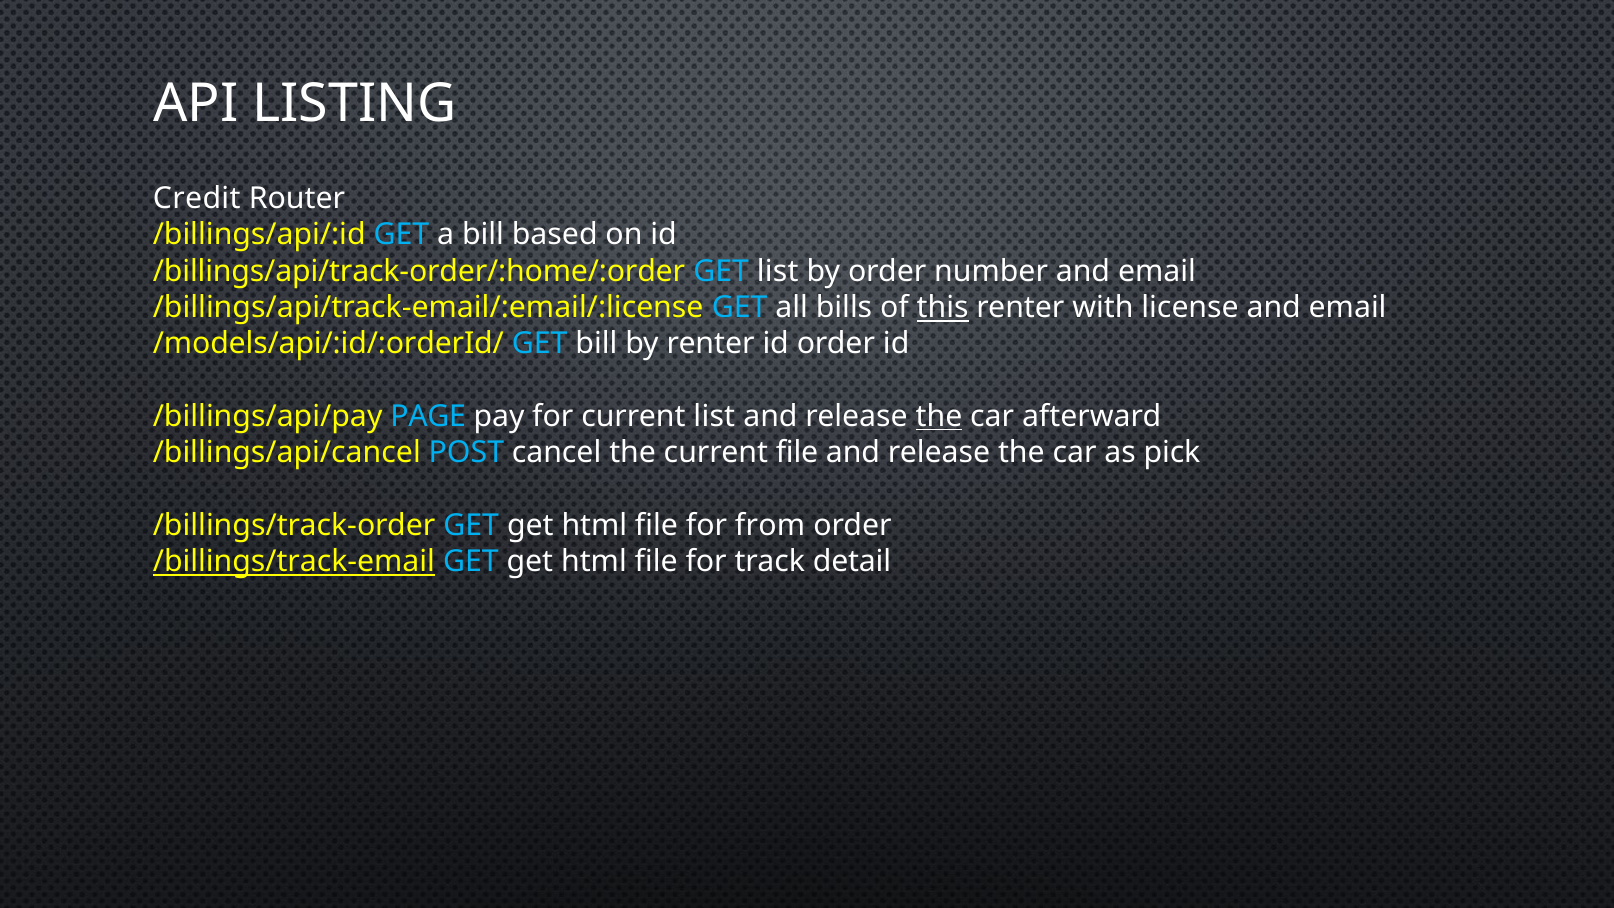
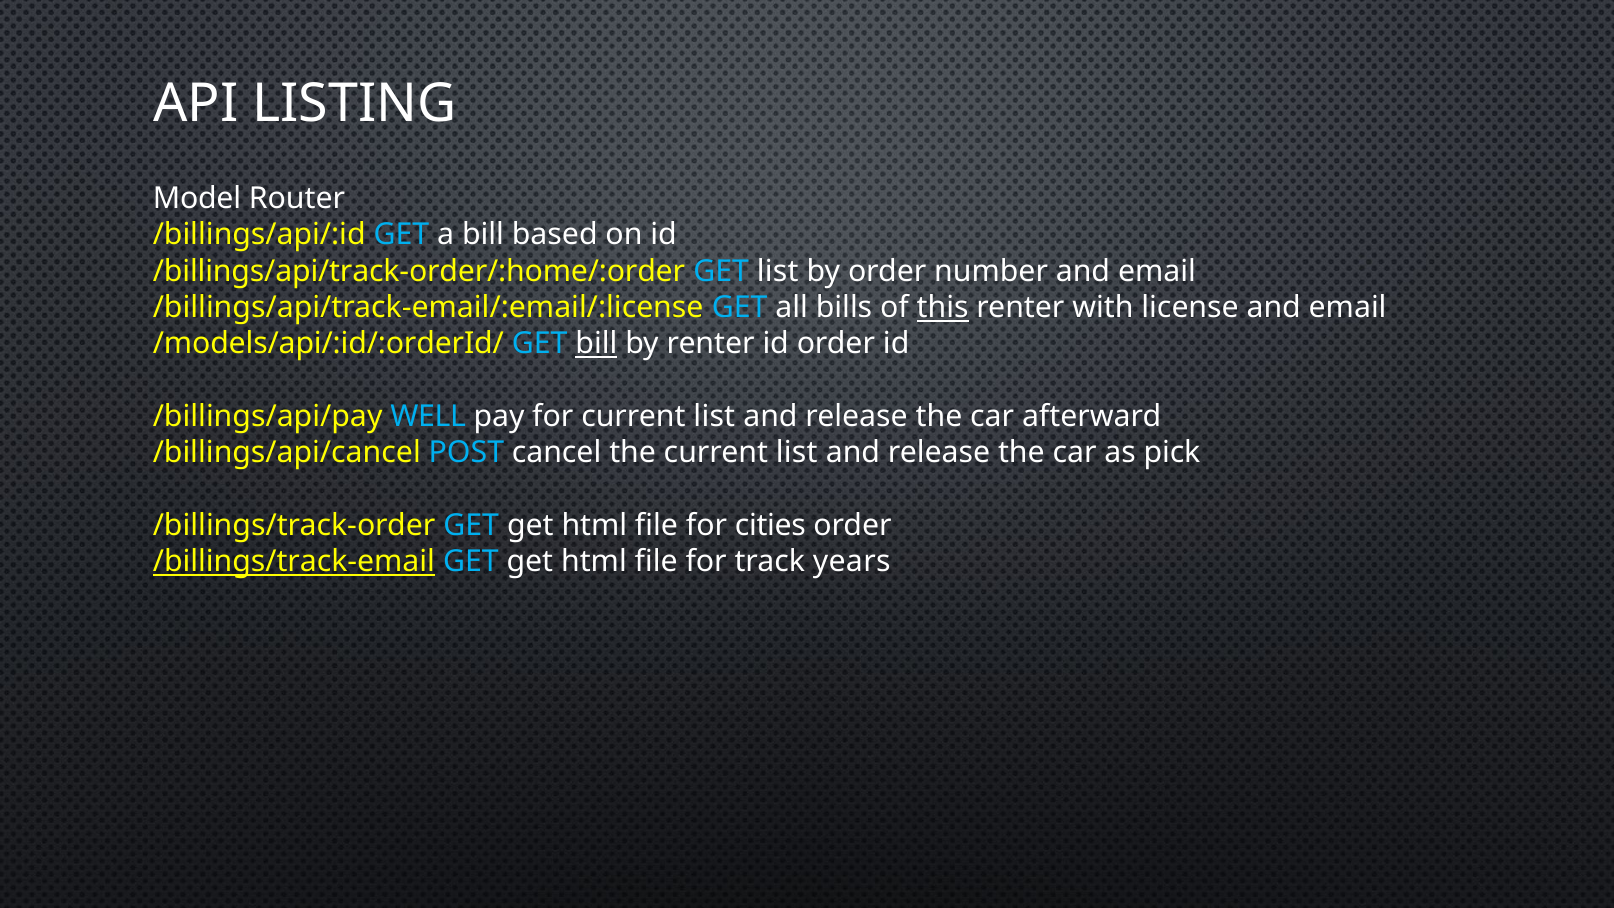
Credit: Credit -> Model (197, 199)
bill underline: none -> present (596, 344)
PAGE: PAGE -> WELL (428, 417)
the underline: present -> none (939, 417)
the current file: file -> list (797, 453)
from: from -> cities (770, 526)
detail: detail -> years (852, 562)
